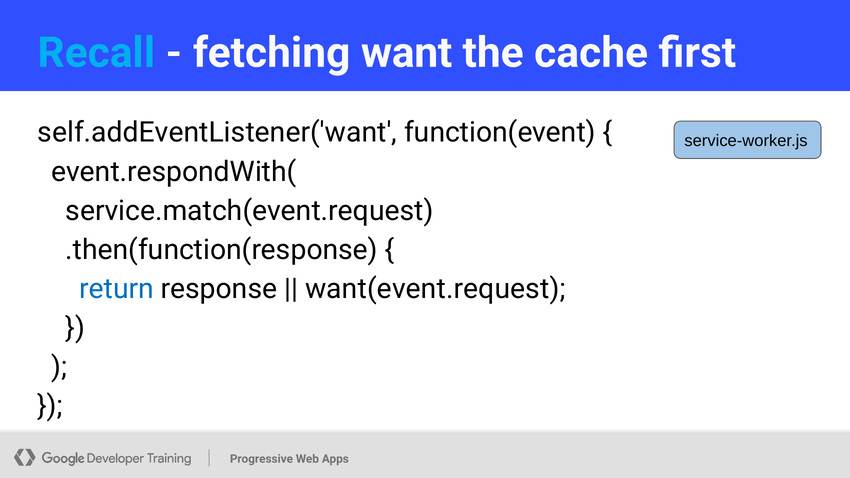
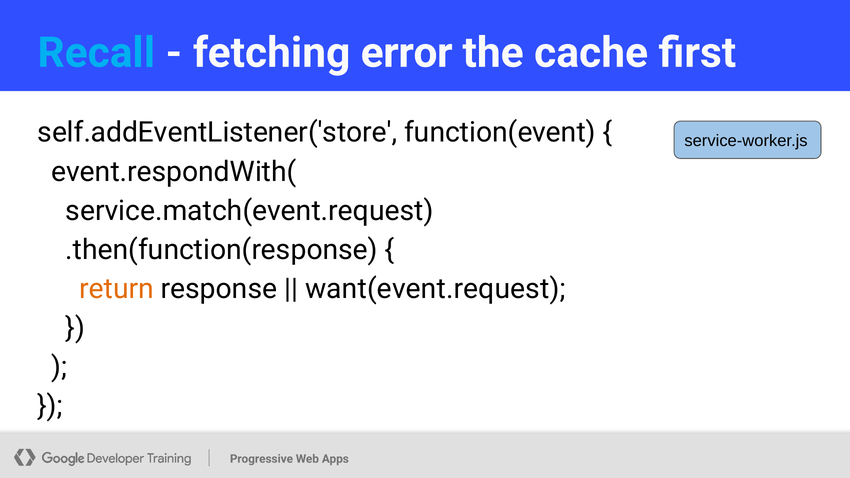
want: want -> error (407, 53)
self.addEventListener('want: self.addEventListener('want -> self.addEventListener('store (217, 133)
return colour: blue -> orange (117, 289)
